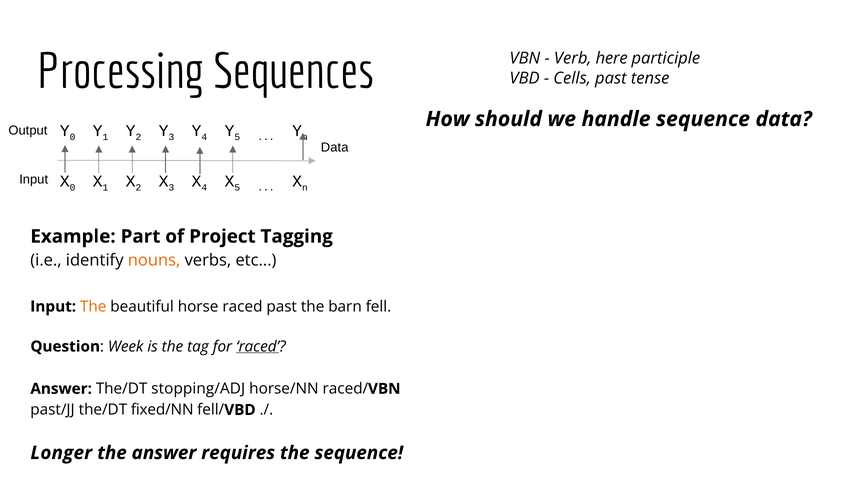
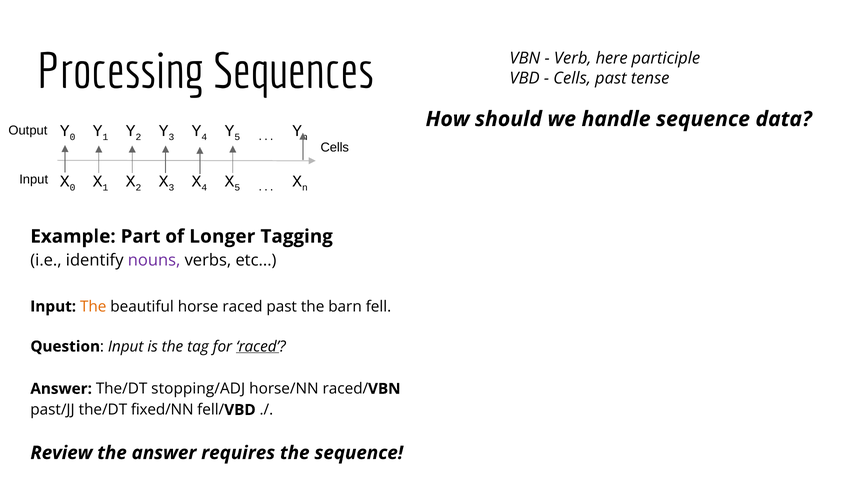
Data: Data -> Cells (335, 148)
Project: Project -> Longer (222, 237)
nouns colour: orange -> purple (154, 261)
Question Week: Week -> Input (126, 347)
Longer: Longer -> Review (61, 453)
